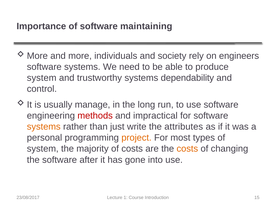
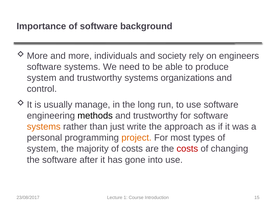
maintaining: maintaining -> background (146, 26)
dependability: dependability -> organizations (187, 78)
methods colour: red -> black (95, 116)
impractical: impractical -> trustworthy (155, 116)
attributes: attributes -> approach (184, 127)
costs colour: orange -> red (187, 149)
